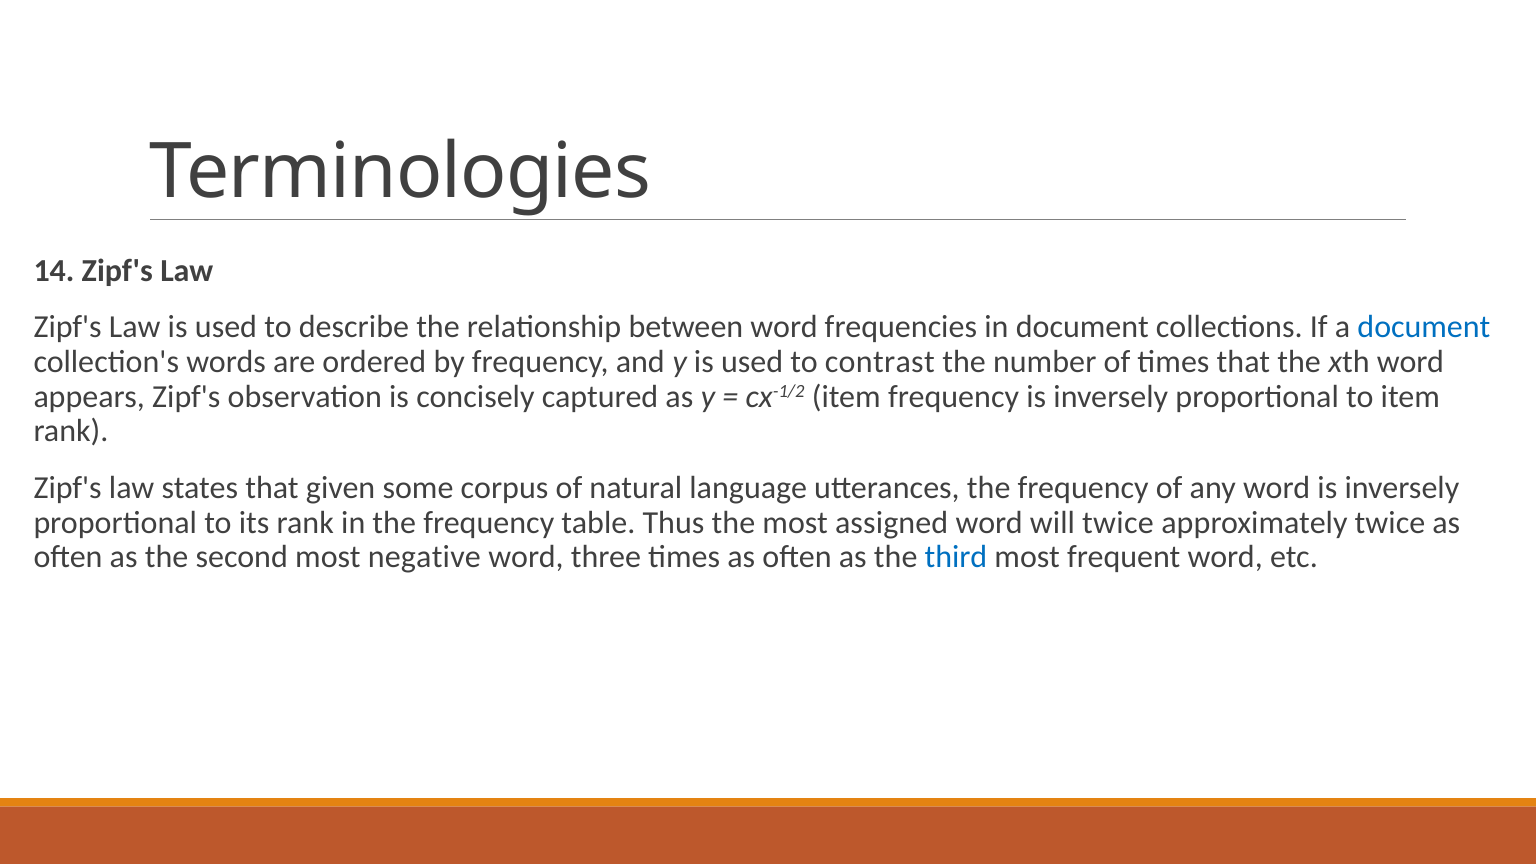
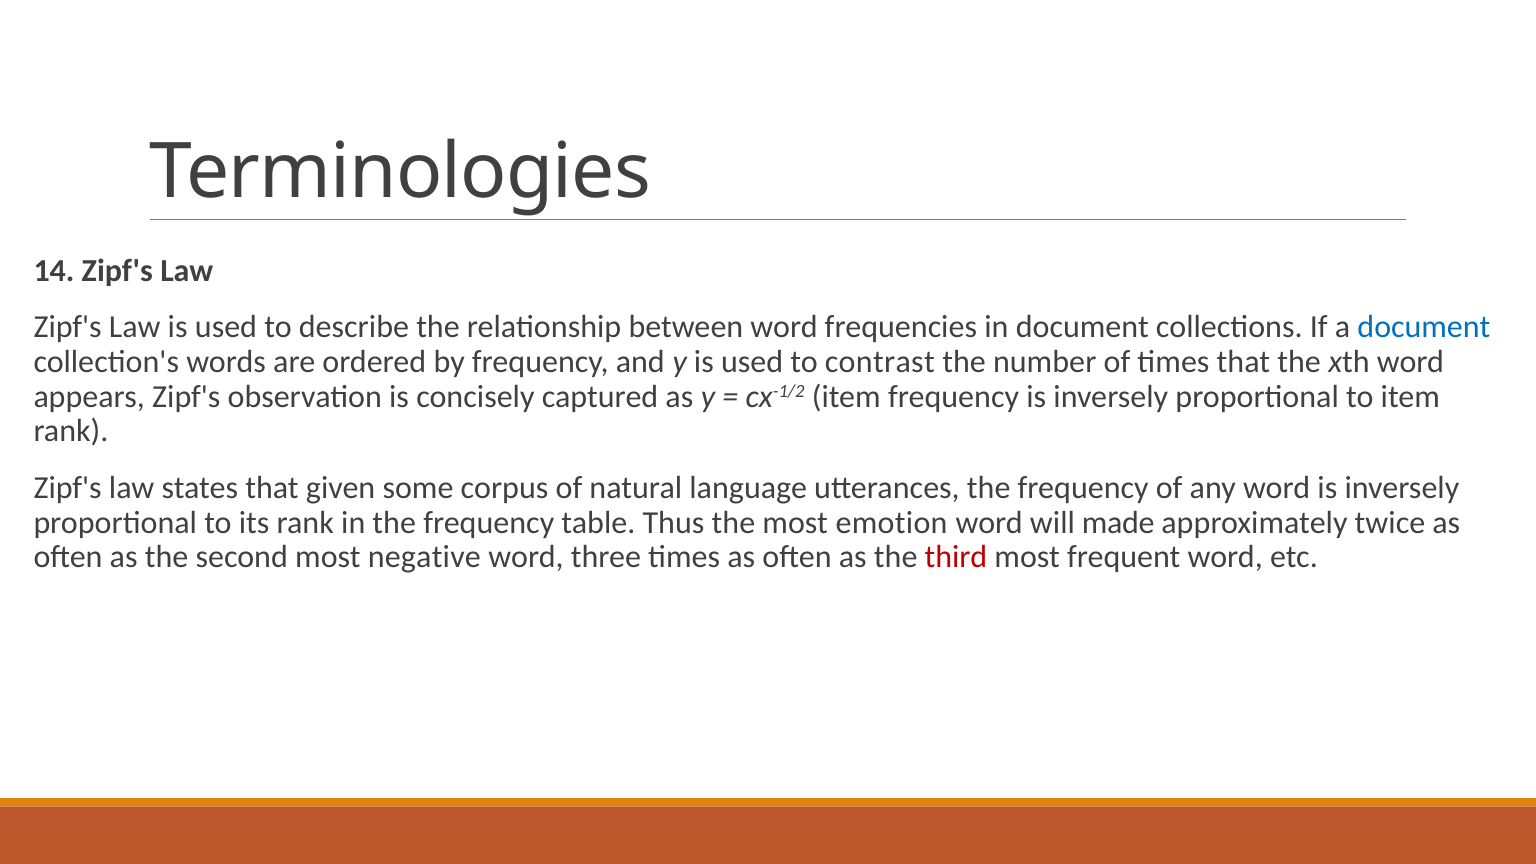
assigned: assigned -> emotion (892, 523)
will twice: twice -> made (1118, 523)
third colour: blue -> red (956, 557)
